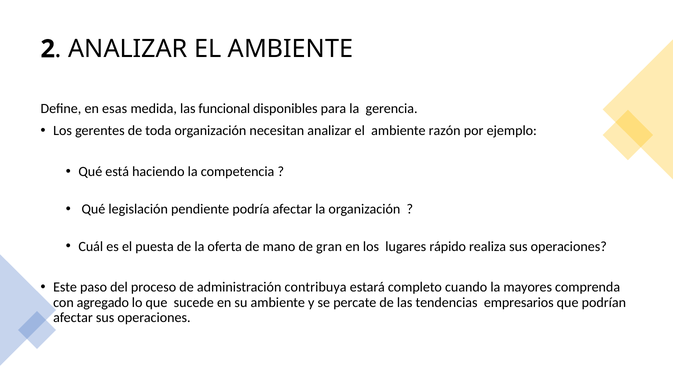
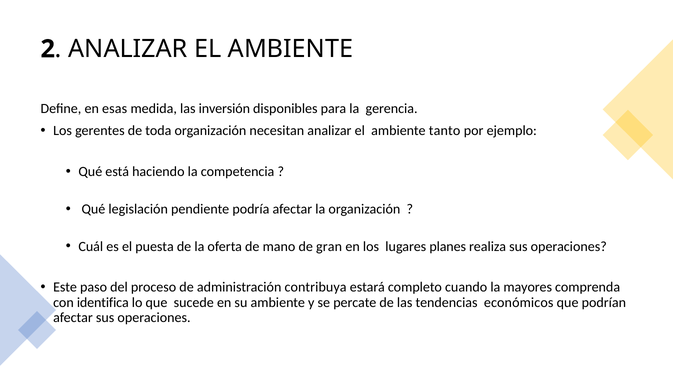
funcional: funcional -> inversión (224, 108)
razón: razón -> tanto (445, 131)
rápido: rápido -> planes (448, 246)
agregado: agregado -> identifica (103, 302)
empresarios: empresarios -> económicos (519, 302)
